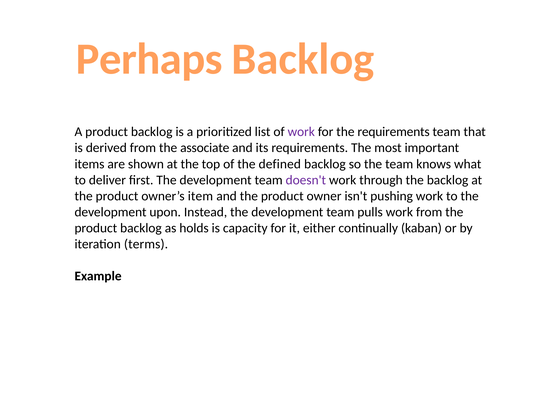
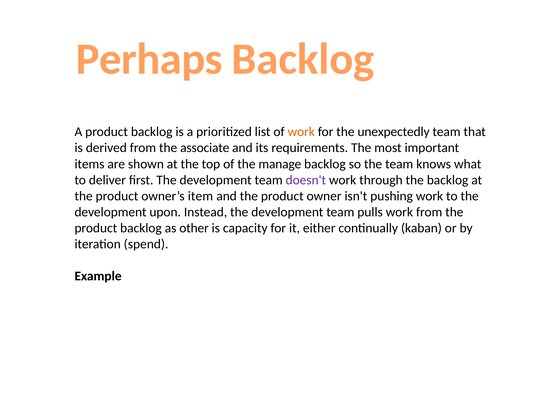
work colour: purple -> orange (301, 132)
the requirements: requirements -> unexpectedly (394, 132)
defined: defined -> manage (280, 164)
holds: holds -> other (194, 228)
terms: terms -> spend (146, 244)
